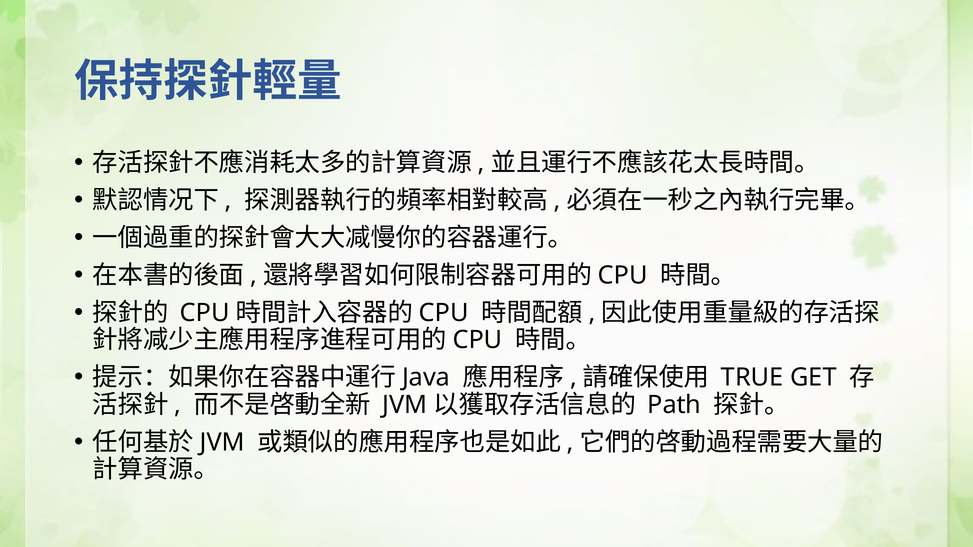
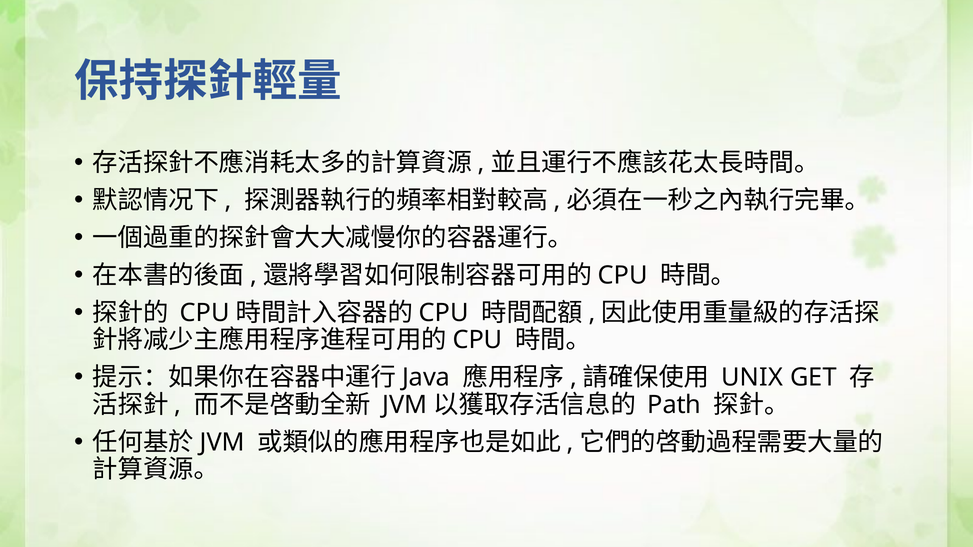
TRUE: TRUE -> UNIX (752, 378)
